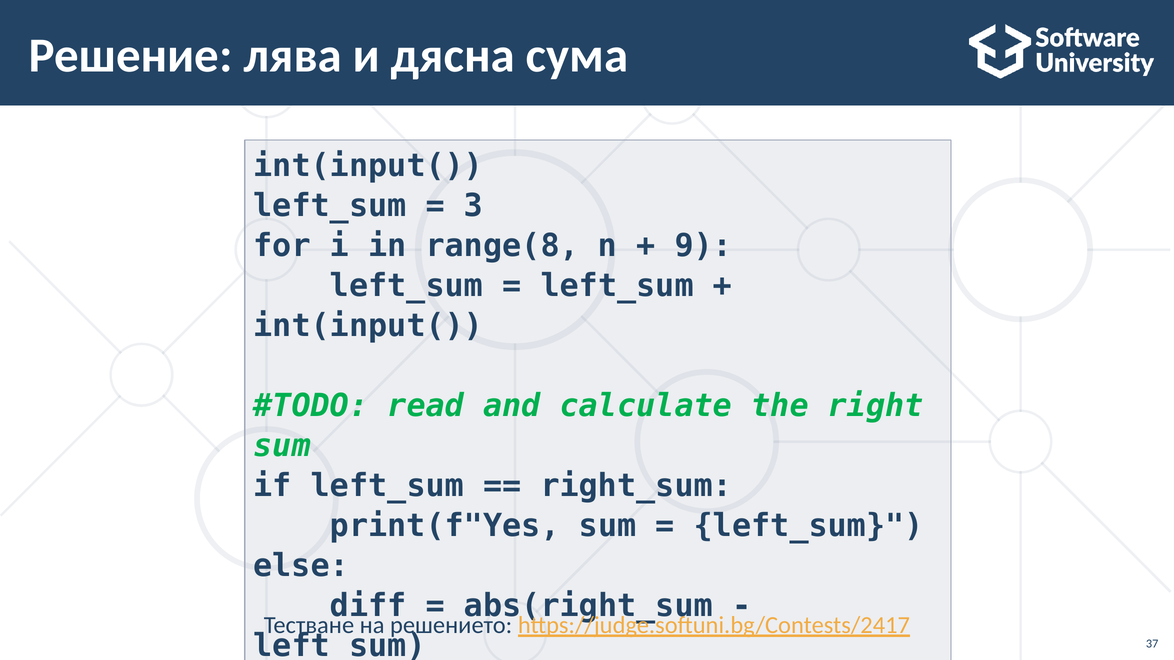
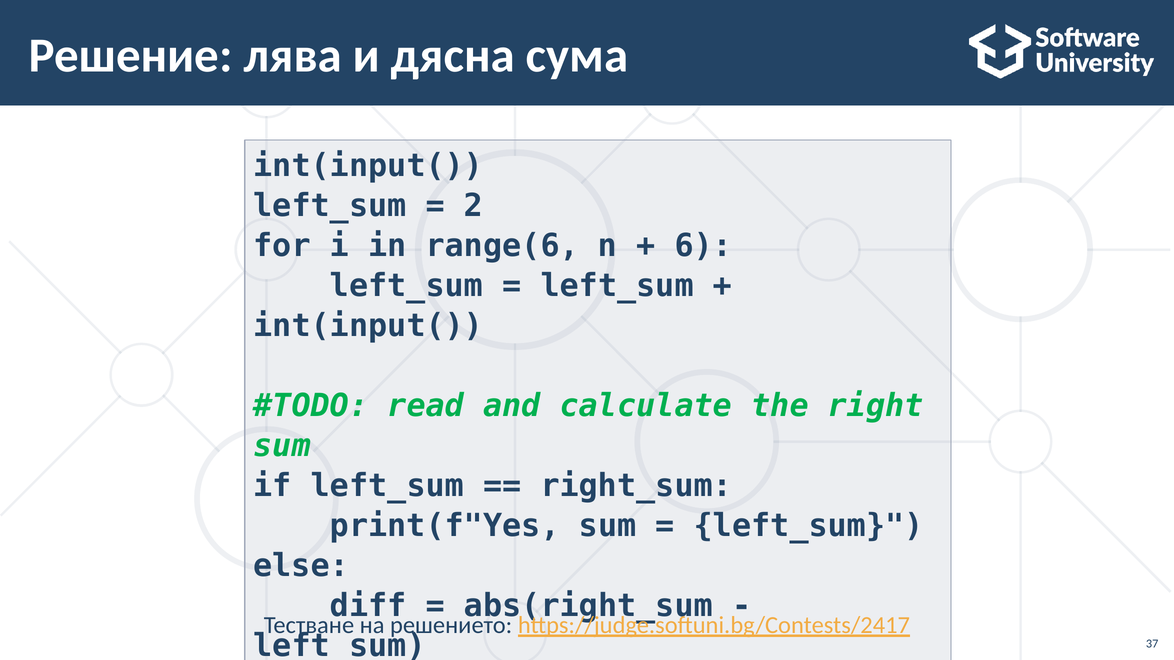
3: 3 -> 2 (474, 206)
range(8: range(8 -> range(6 (502, 246)
9: 9 -> 6 (703, 246)
